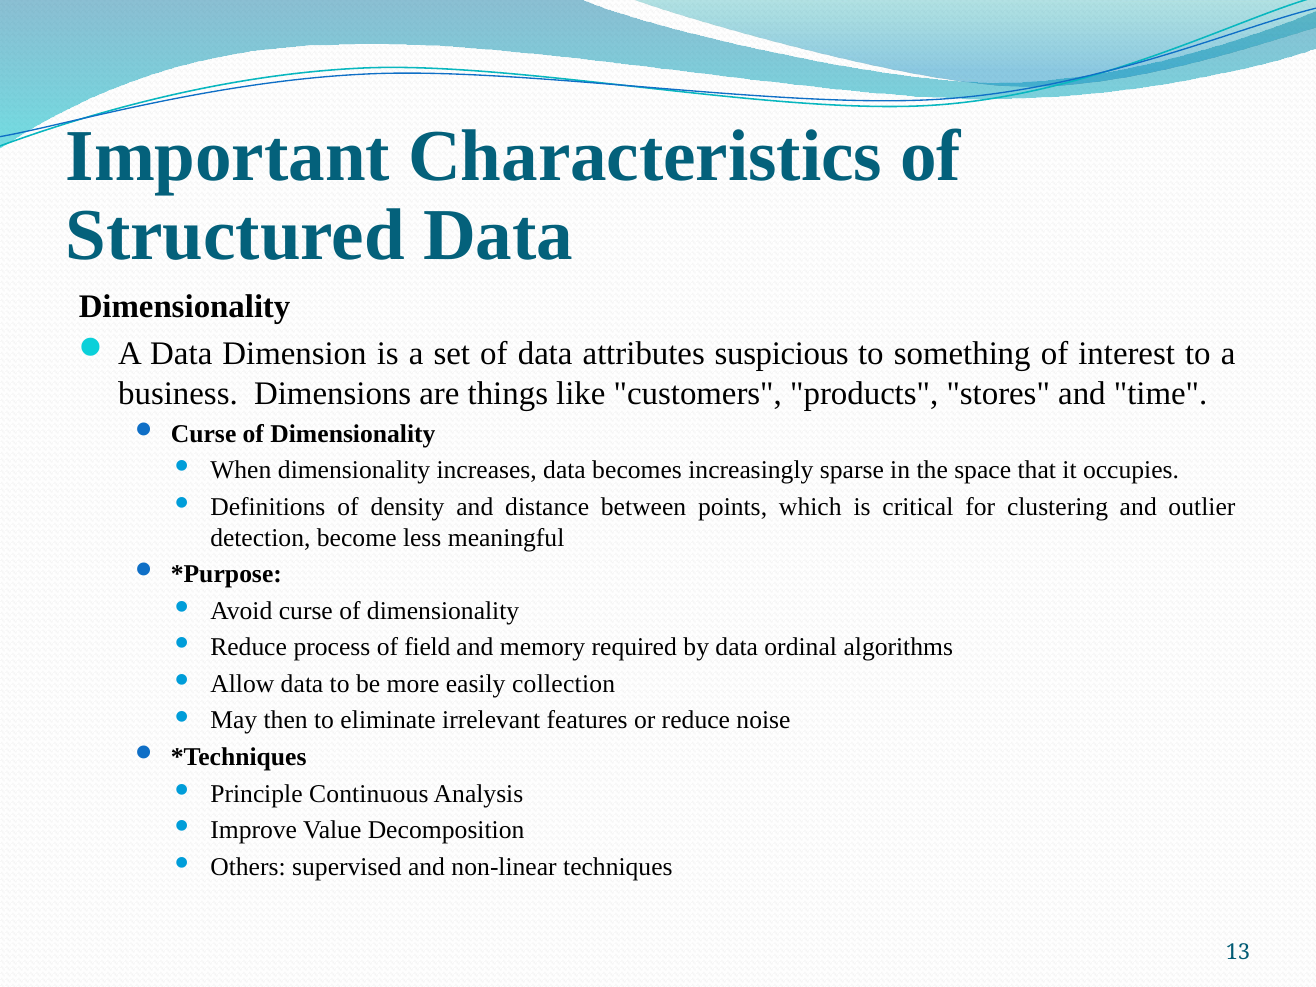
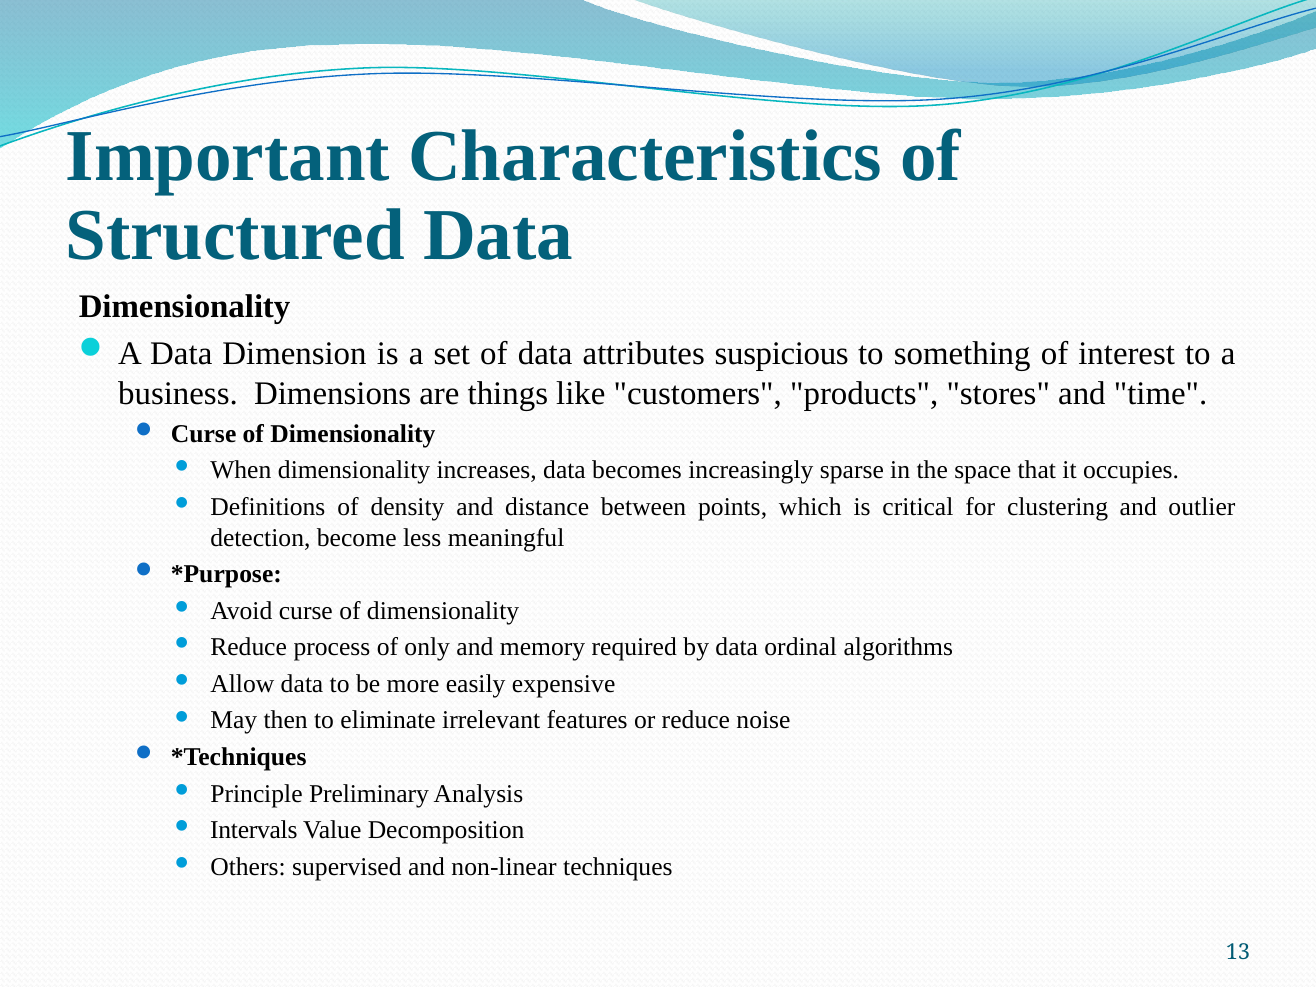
field: field -> only (427, 647)
collection: collection -> expensive (564, 684)
Continuous: Continuous -> Preliminary (369, 794)
Improve: Improve -> Intervals (254, 830)
